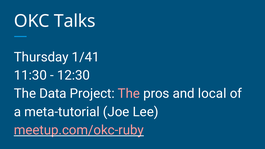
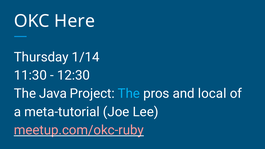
Talks: Talks -> Here (75, 21)
1/41: 1/41 -> 1/14 (86, 57)
Data: Data -> Java (53, 94)
The colour: pink -> light blue (129, 94)
